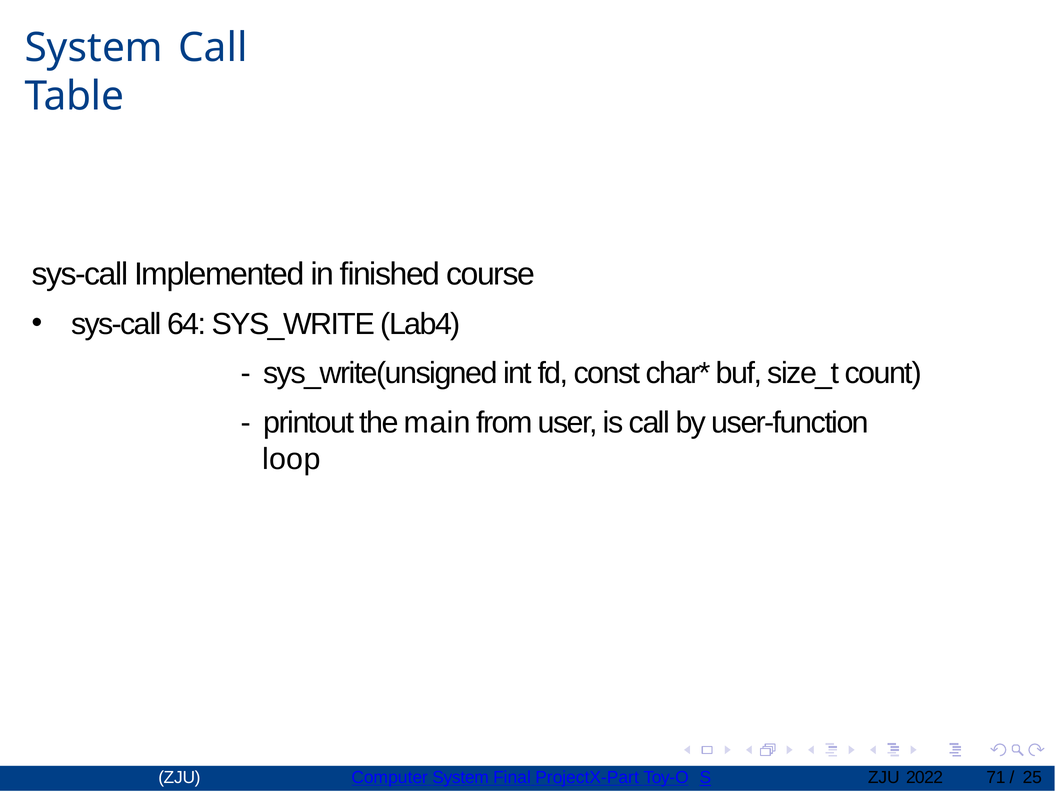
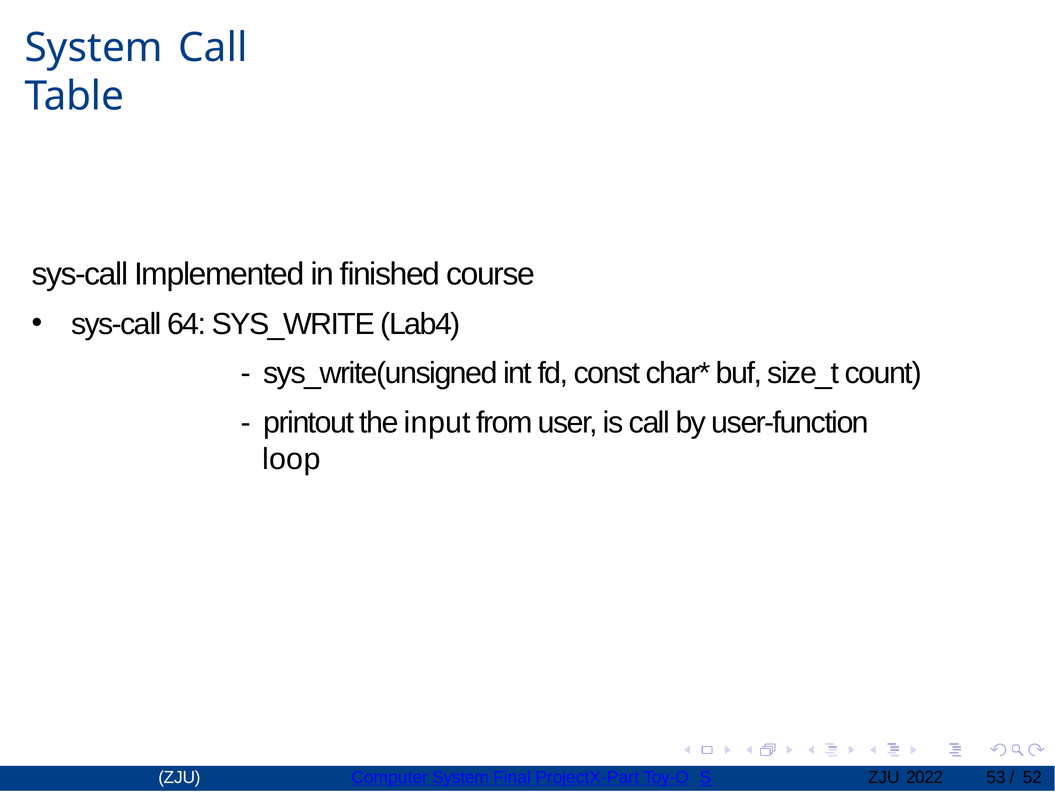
main: main -> input (437, 422)
71: 71 -> 53 (996, 777)
25: 25 -> 52 (1032, 777)
